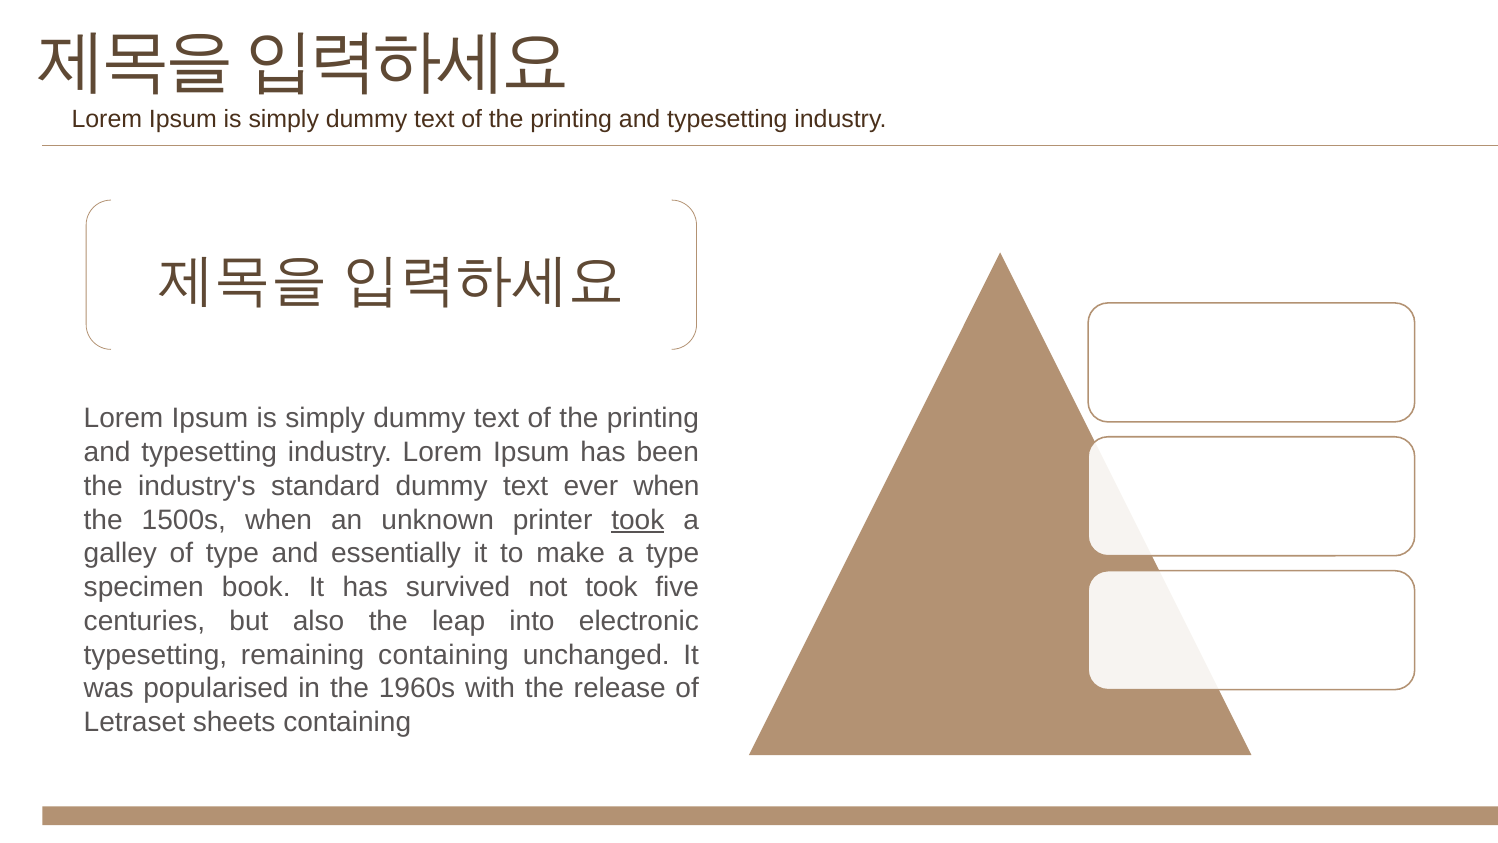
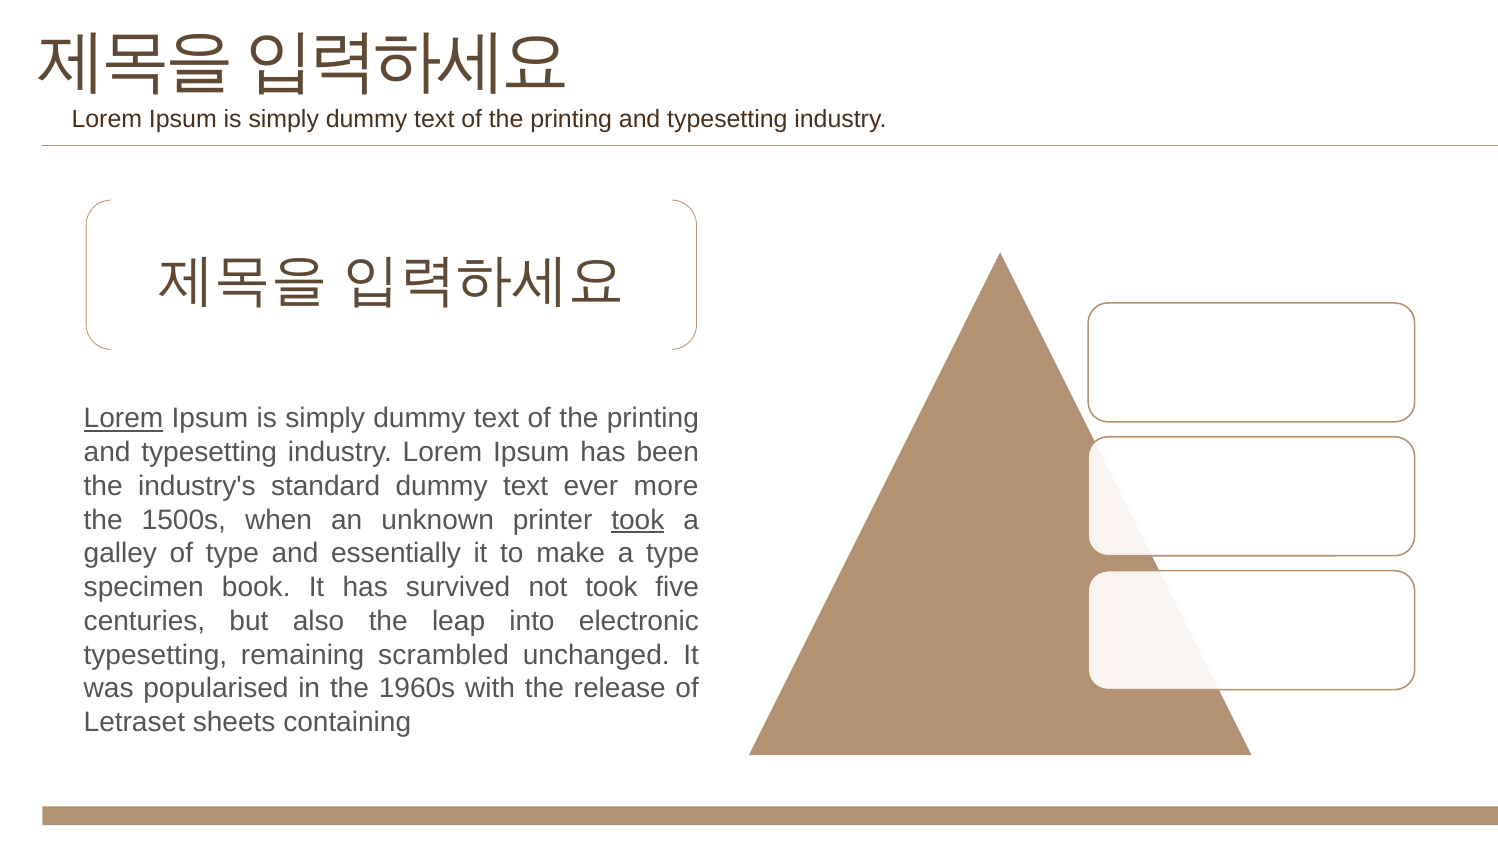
Lorem underline: none -> present (124, 418)
ever when: when -> more (666, 486)
remaining containing: containing -> scrambled (444, 654)
